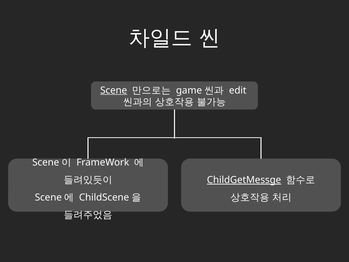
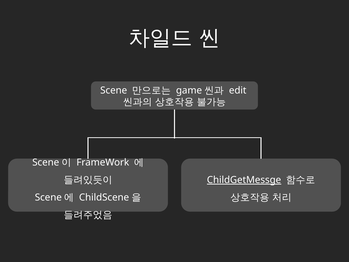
Scene underline: present -> none (114, 90)
